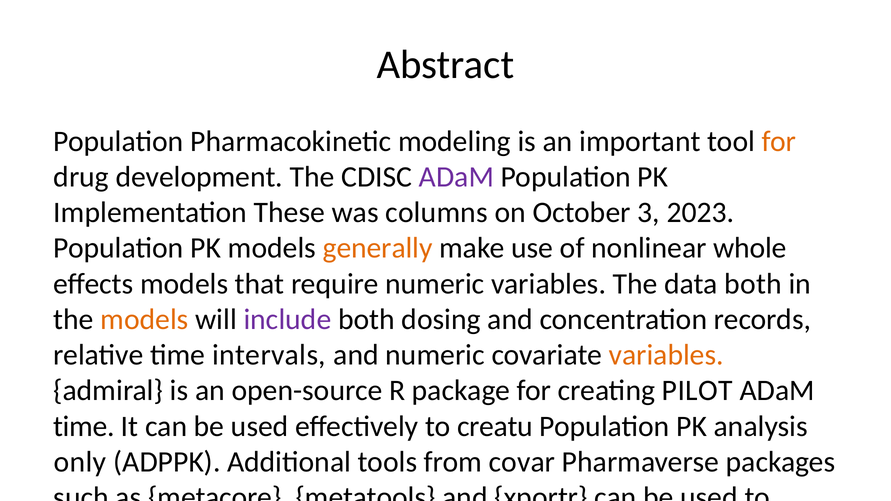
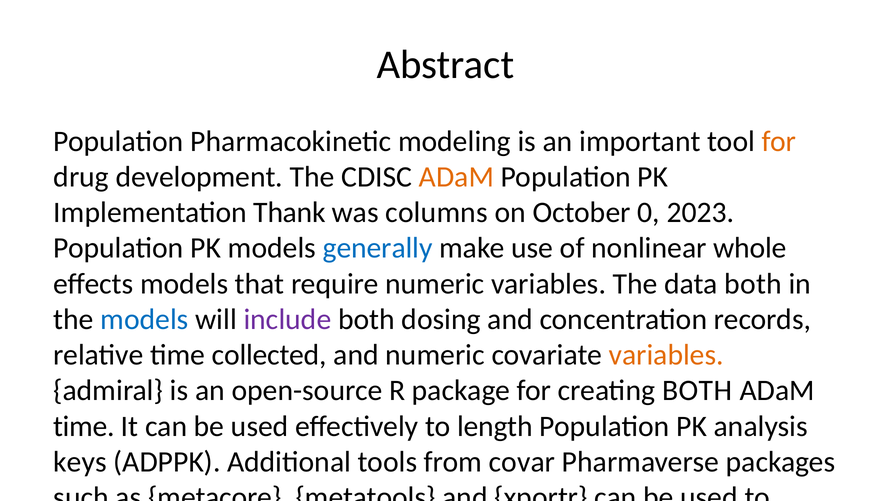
ADaM colour: purple -> orange (457, 177)
These: These -> Thank (290, 213)
3: 3 -> 0 (649, 213)
generally colour: orange -> blue (378, 248)
models colour: orange -> blue (144, 320)
intervals: intervals -> collected (269, 355)
creating PILOT: PILOT -> BOTH (697, 391)
creatu: creatu -> length (495, 426)
only: only -> keys (80, 462)
